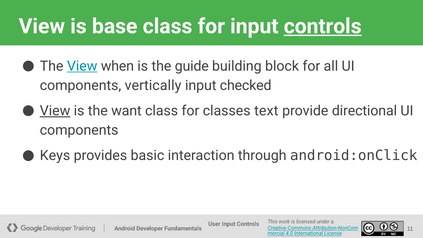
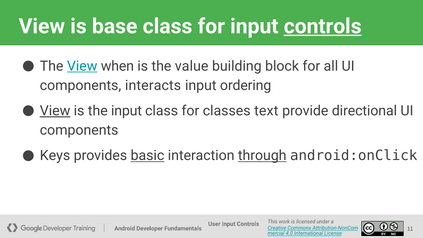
guide: guide -> value (192, 66)
vertically: vertically -> interacts (153, 85)
checked: checked -> ordering (246, 85)
the want: want -> input (126, 111)
basic underline: none -> present (147, 156)
through underline: none -> present (262, 156)
